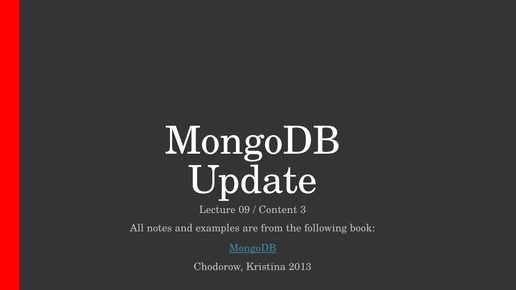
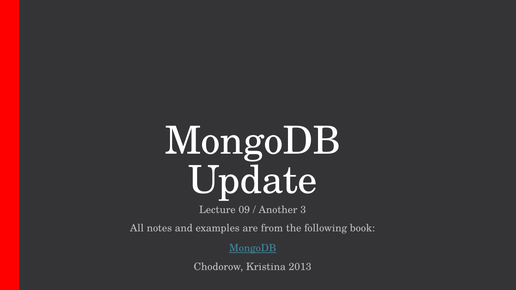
Content: Content -> Another (278, 210)
